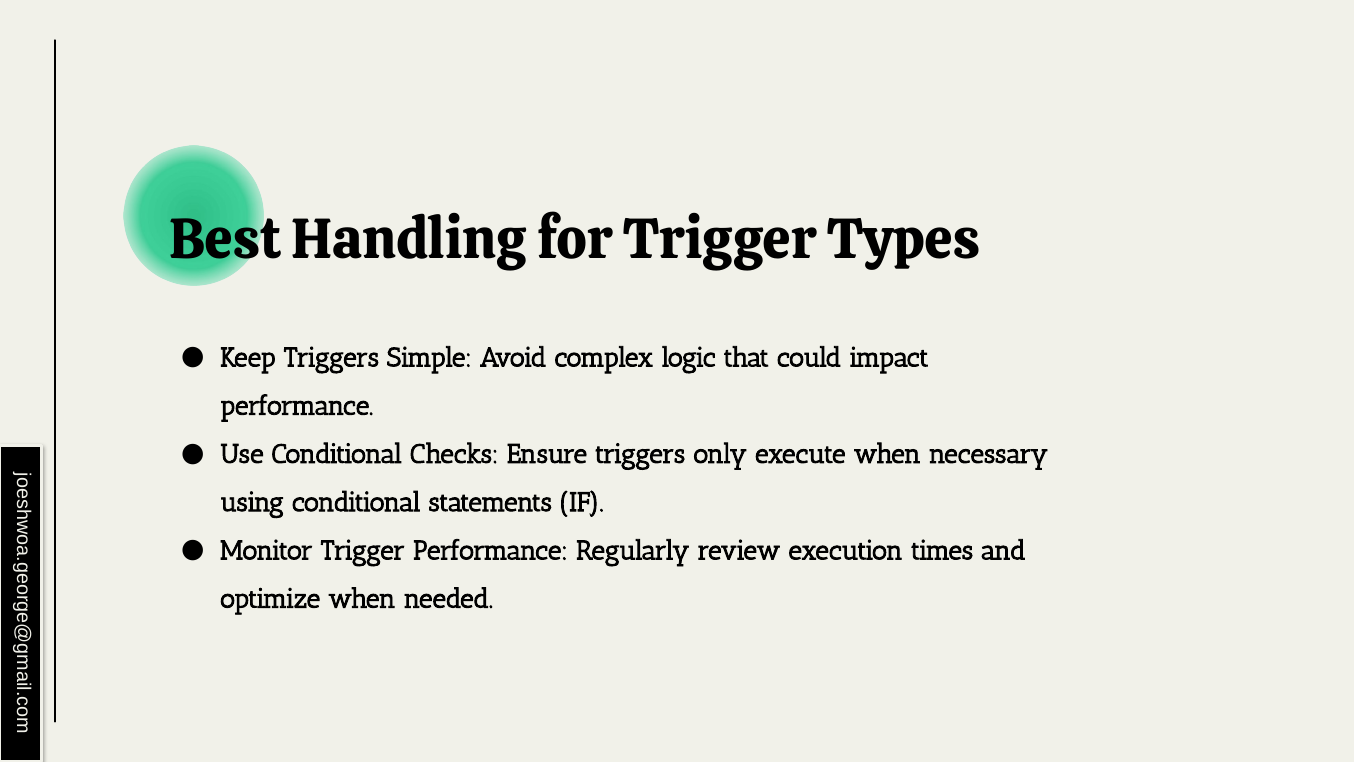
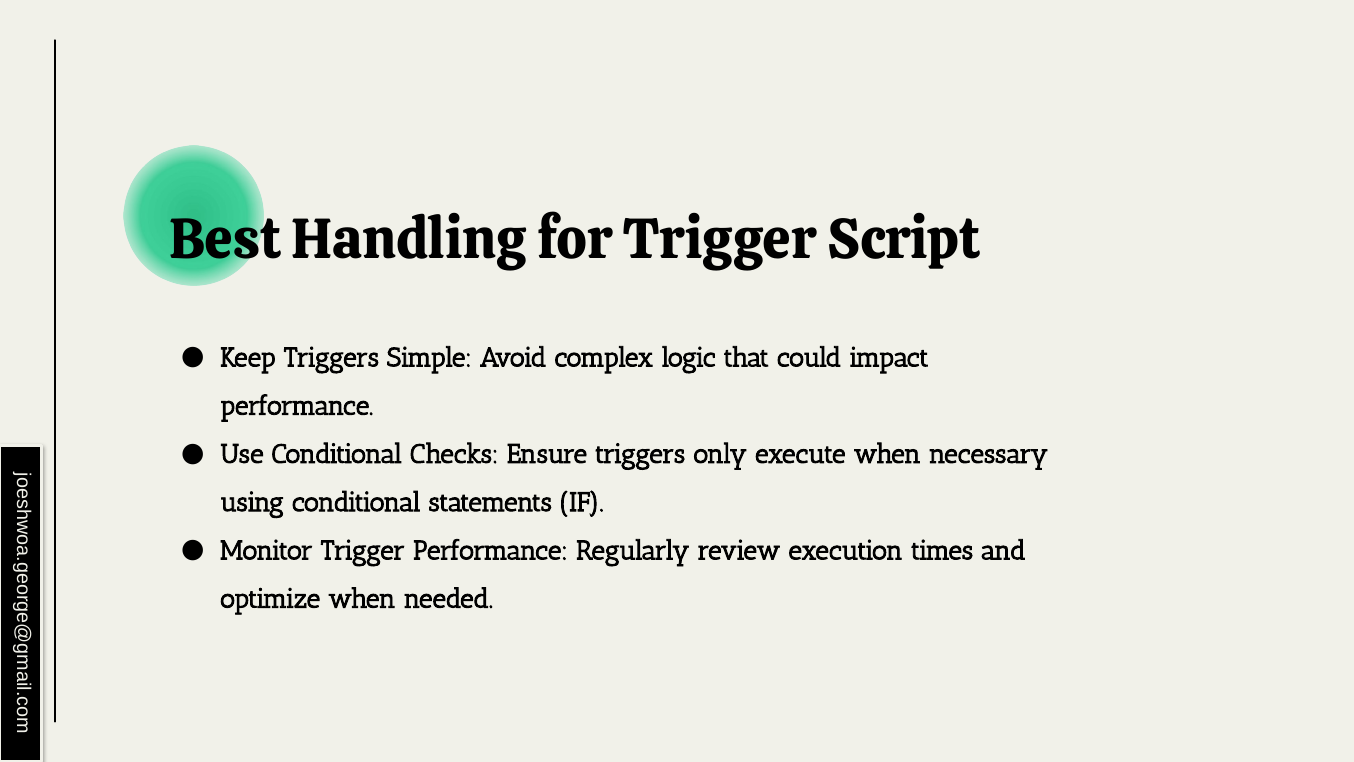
Types: Types -> Script (904, 240)
